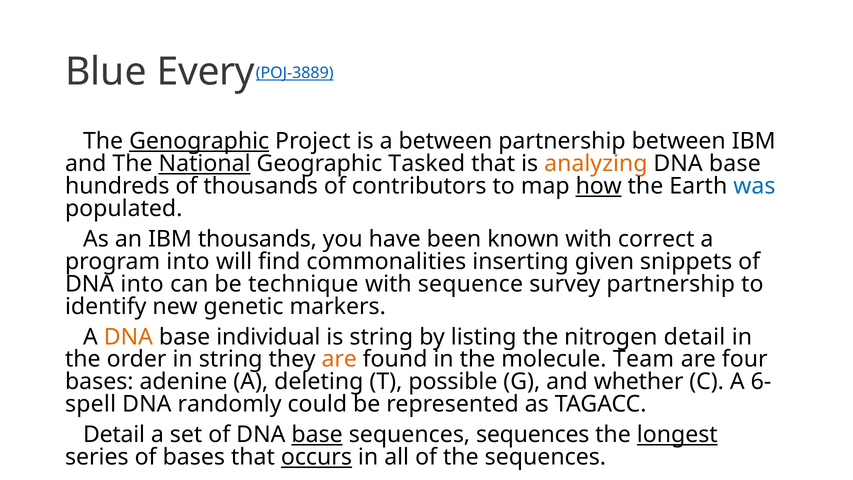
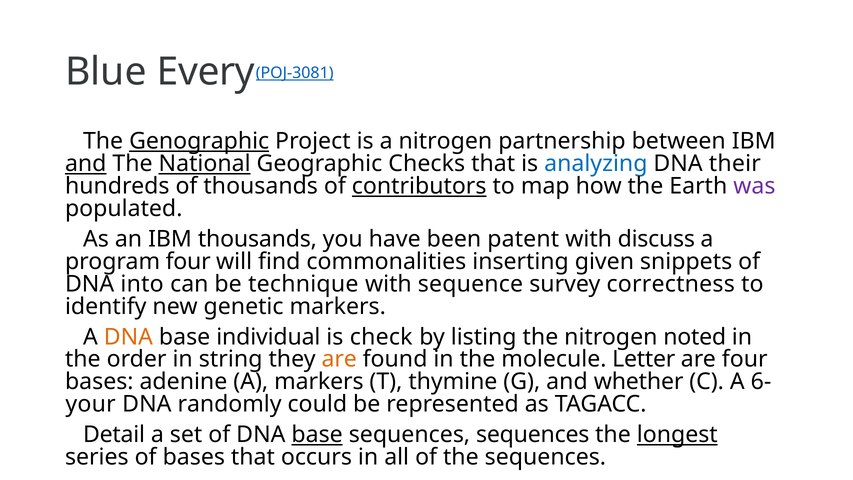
POJ-3889: POJ-3889 -> POJ-3081 (295, 73)
a between: between -> nitrogen (445, 141)
and underline: none -> present (86, 164)
Tasked: Tasked -> Checks (427, 164)
analyzing colour: orange -> blue (596, 164)
base: base -> their (735, 164)
contributors underline: none -> present (419, 186)
how underline: present -> none (599, 186)
was colour: blue -> purple (754, 186)
known: known -> patent (523, 239)
correct: correct -> discuss (656, 239)
program into: into -> four (188, 261)
survey partnership: partnership -> correctness (671, 284)
is string: string -> check (381, 337)
nitrogen detail: detail -> noted (695, 337)
Team: Team -> Letter (644, 359)
A deleting: deleting -> markers (319, 382)
possible: possible -> thymine (453, 382)
spell: spell -> your (91, 404)
occurs underline: present -> none (316, 457)
